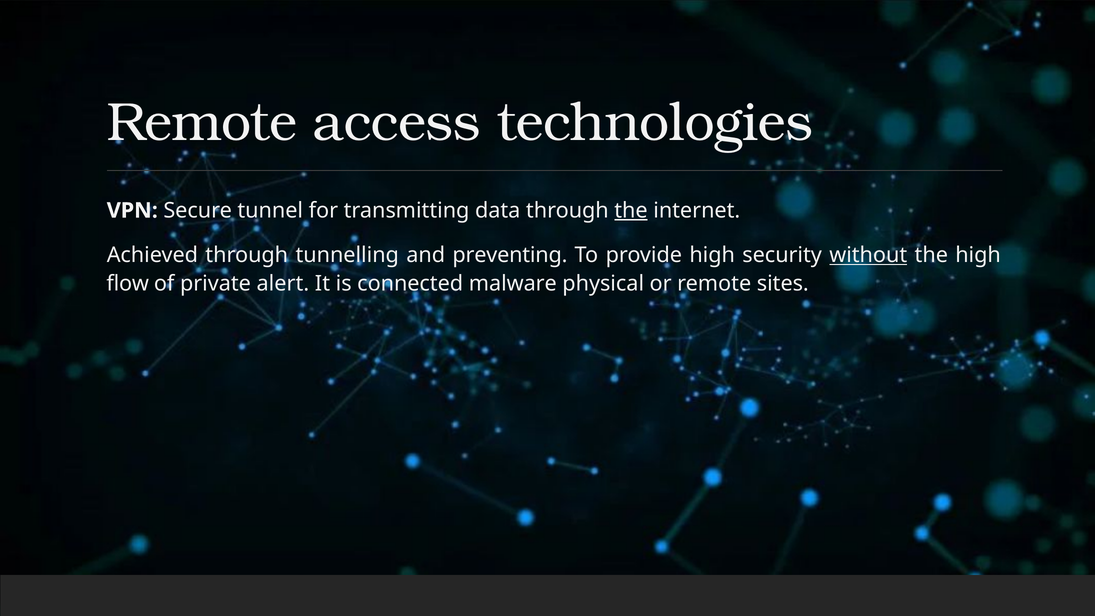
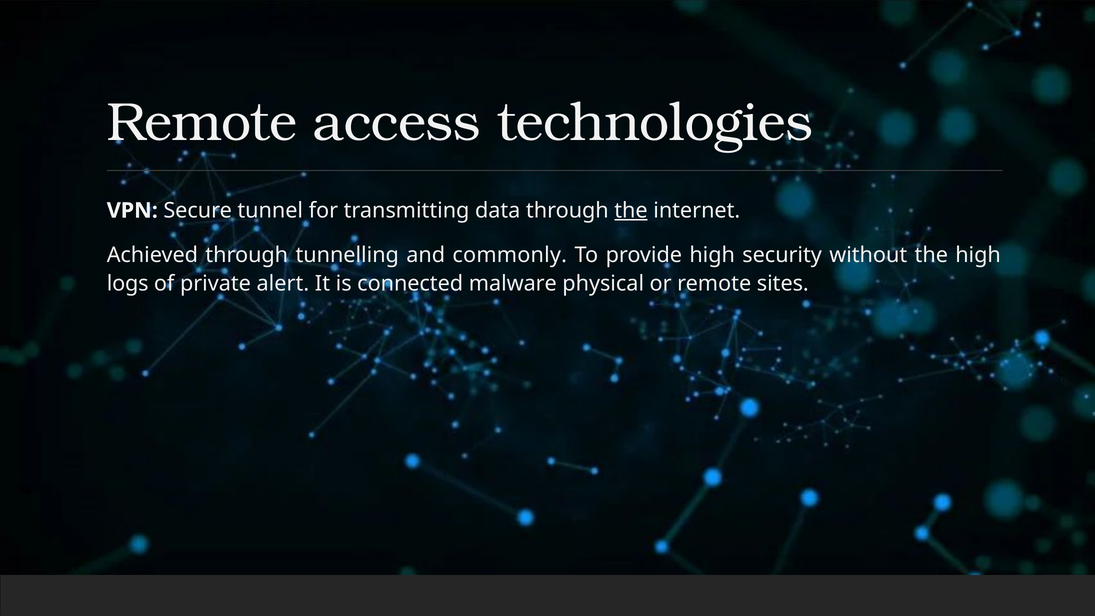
preventing: preventing -> commonly (510, 255)
without underline: present -> none (868, 255)
flow: flow -> logs (128, 284)
